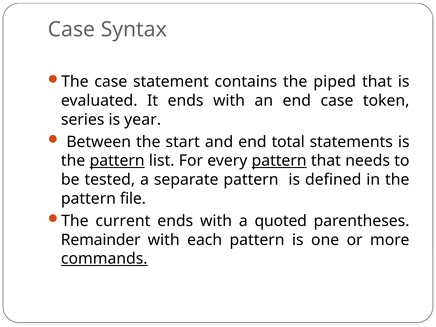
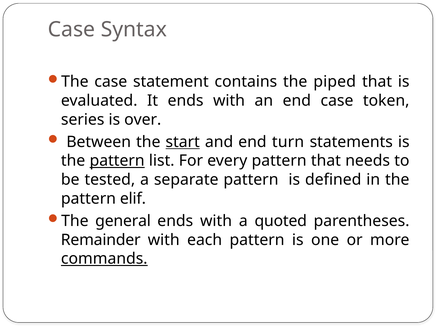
year: year -> over (143, 119)
start underline: none -> present (183, 142)
total: total -> turn (288, 142)
pattern underline: present -> none (279, 161)
file: file -> elif (133, 199)
current: current -> general (123, 221)
